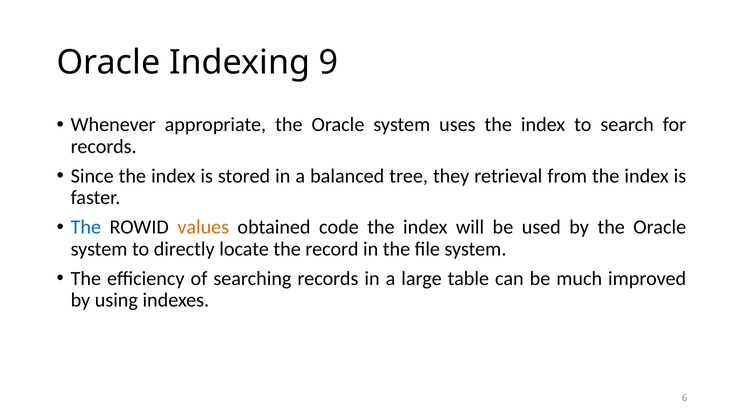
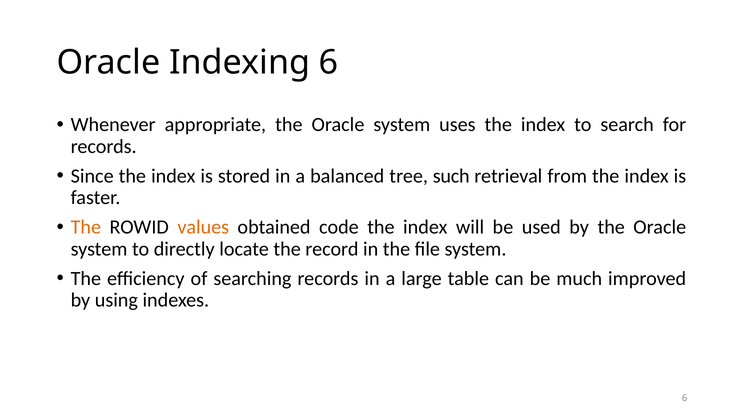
Indexing 9: 9 -> 6 (329, 62)
they: they -> such (451, 176)
The colour: blue -> orange (86, 227)
